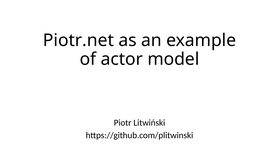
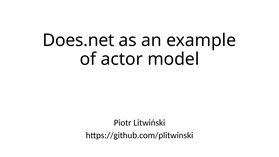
Piotr.net: Piotr.net -> Does.net (79, 40)
